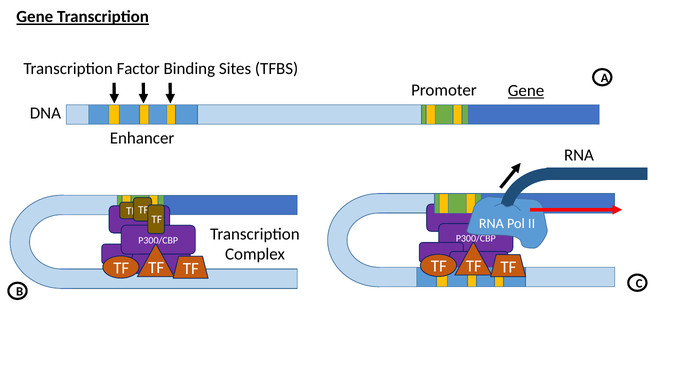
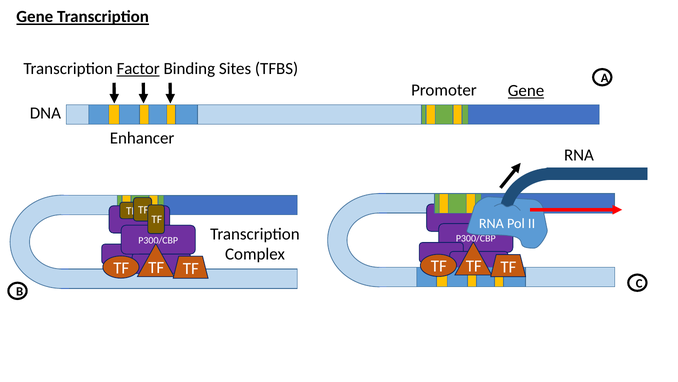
Factor underline: none -> present (138, 68)
